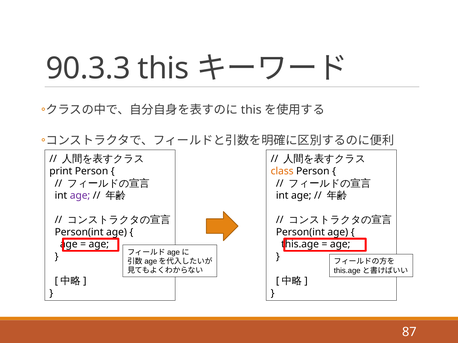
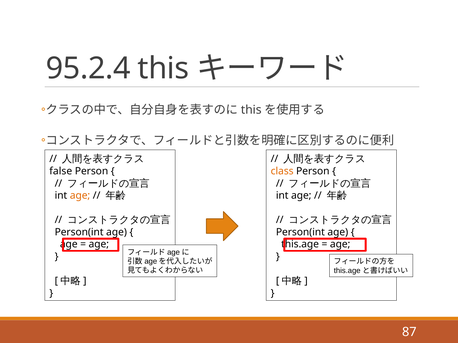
90.3.3: 90.3.3 -> 95.2.4 (88, 68)
print: print -> false (61, 171)
age colour: purple -> orange (80, 196)
